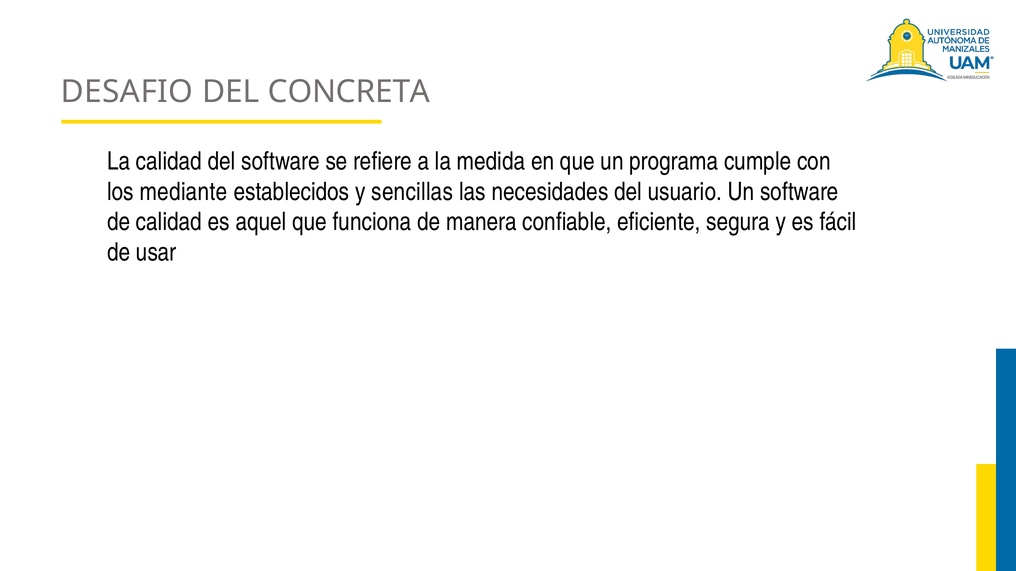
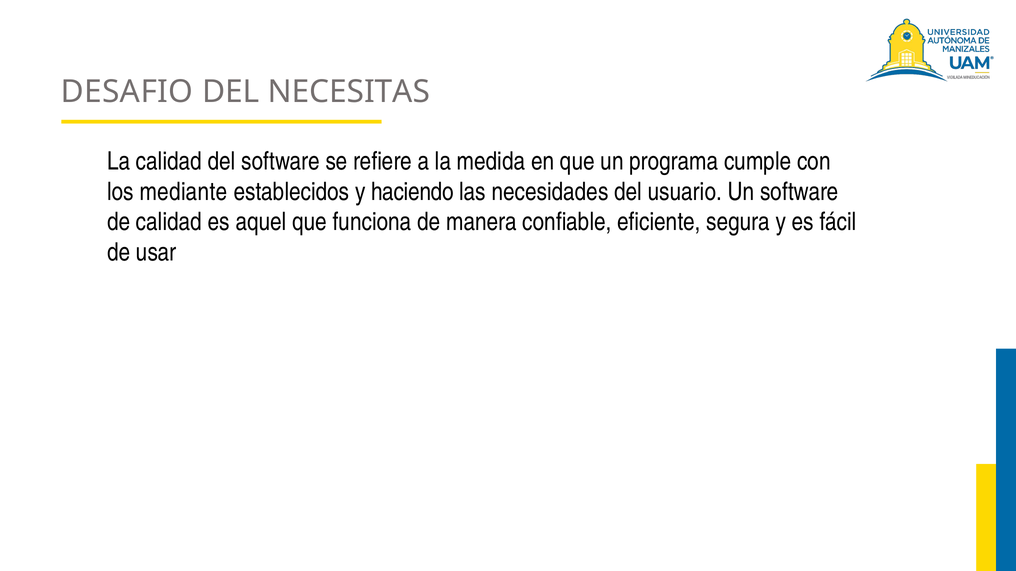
CONCRETA: CONCRETA -> NECESITAS (349, 92)
sencillas: sencillas -> haciendo (412, 192)
